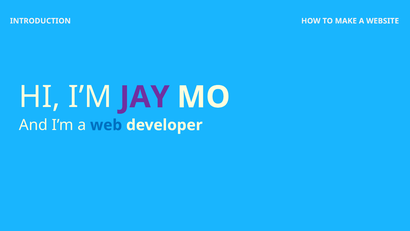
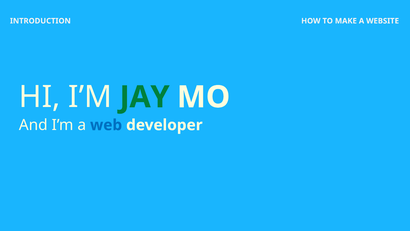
JAY colour: purple -> green (145, 97)
